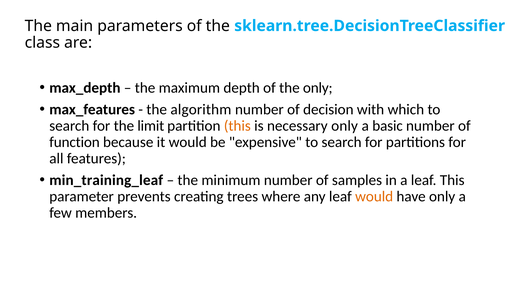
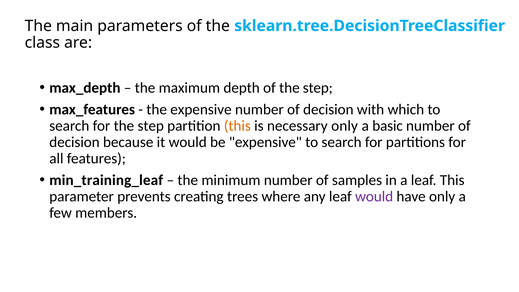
of the only: only -> step (318, 88)
the algorithm: algorithm -> expensive (201, 109)
for the limit: limit -> step (151, 126)
function: function -> decision (74, 142)
would colour: orange -> purple (374, 196)
